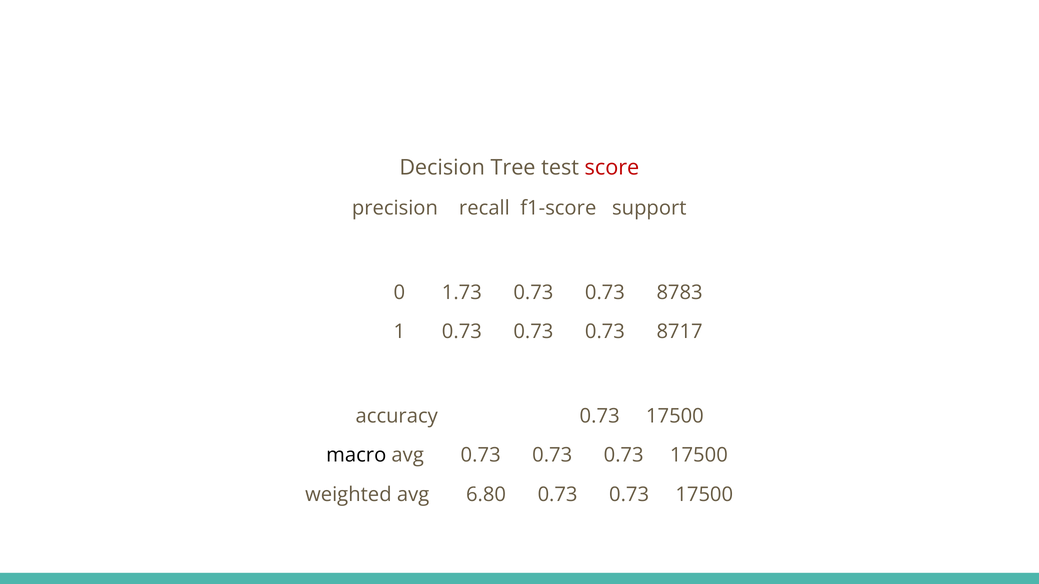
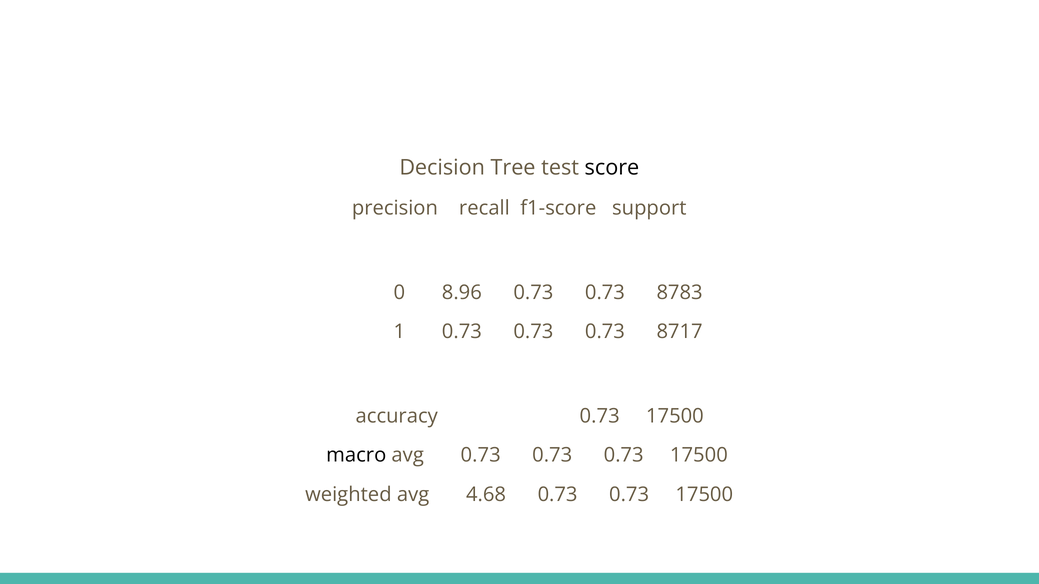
score colour: red -> black (612, 168)
1.73: 1.73 -> 8.96 (462, 293)
6.80: 6.80 -> 4.68 (486, 495)
